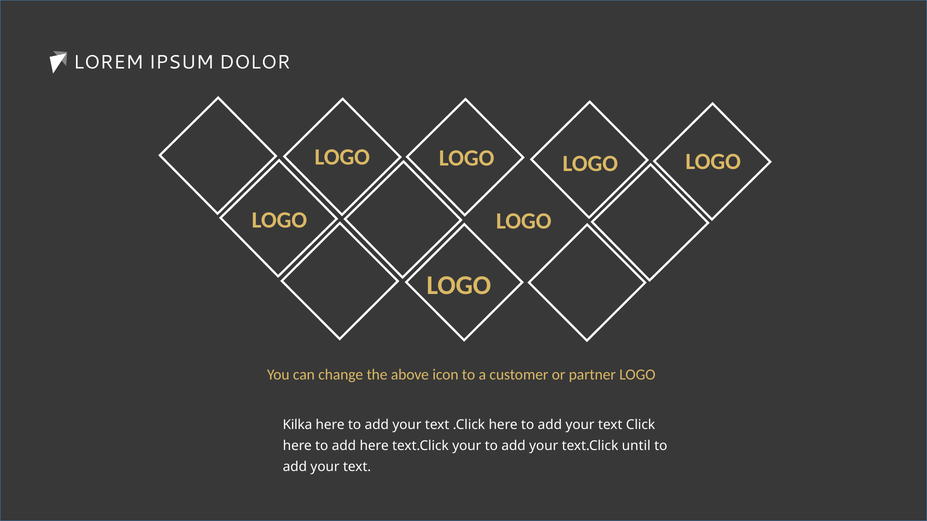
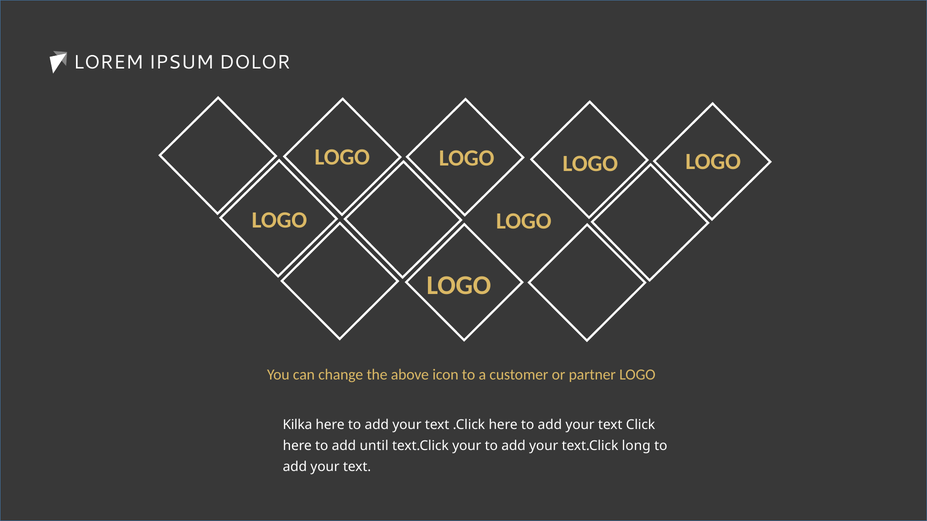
add here: here -> until (374, 446)
until: until -> long (636, 446)
